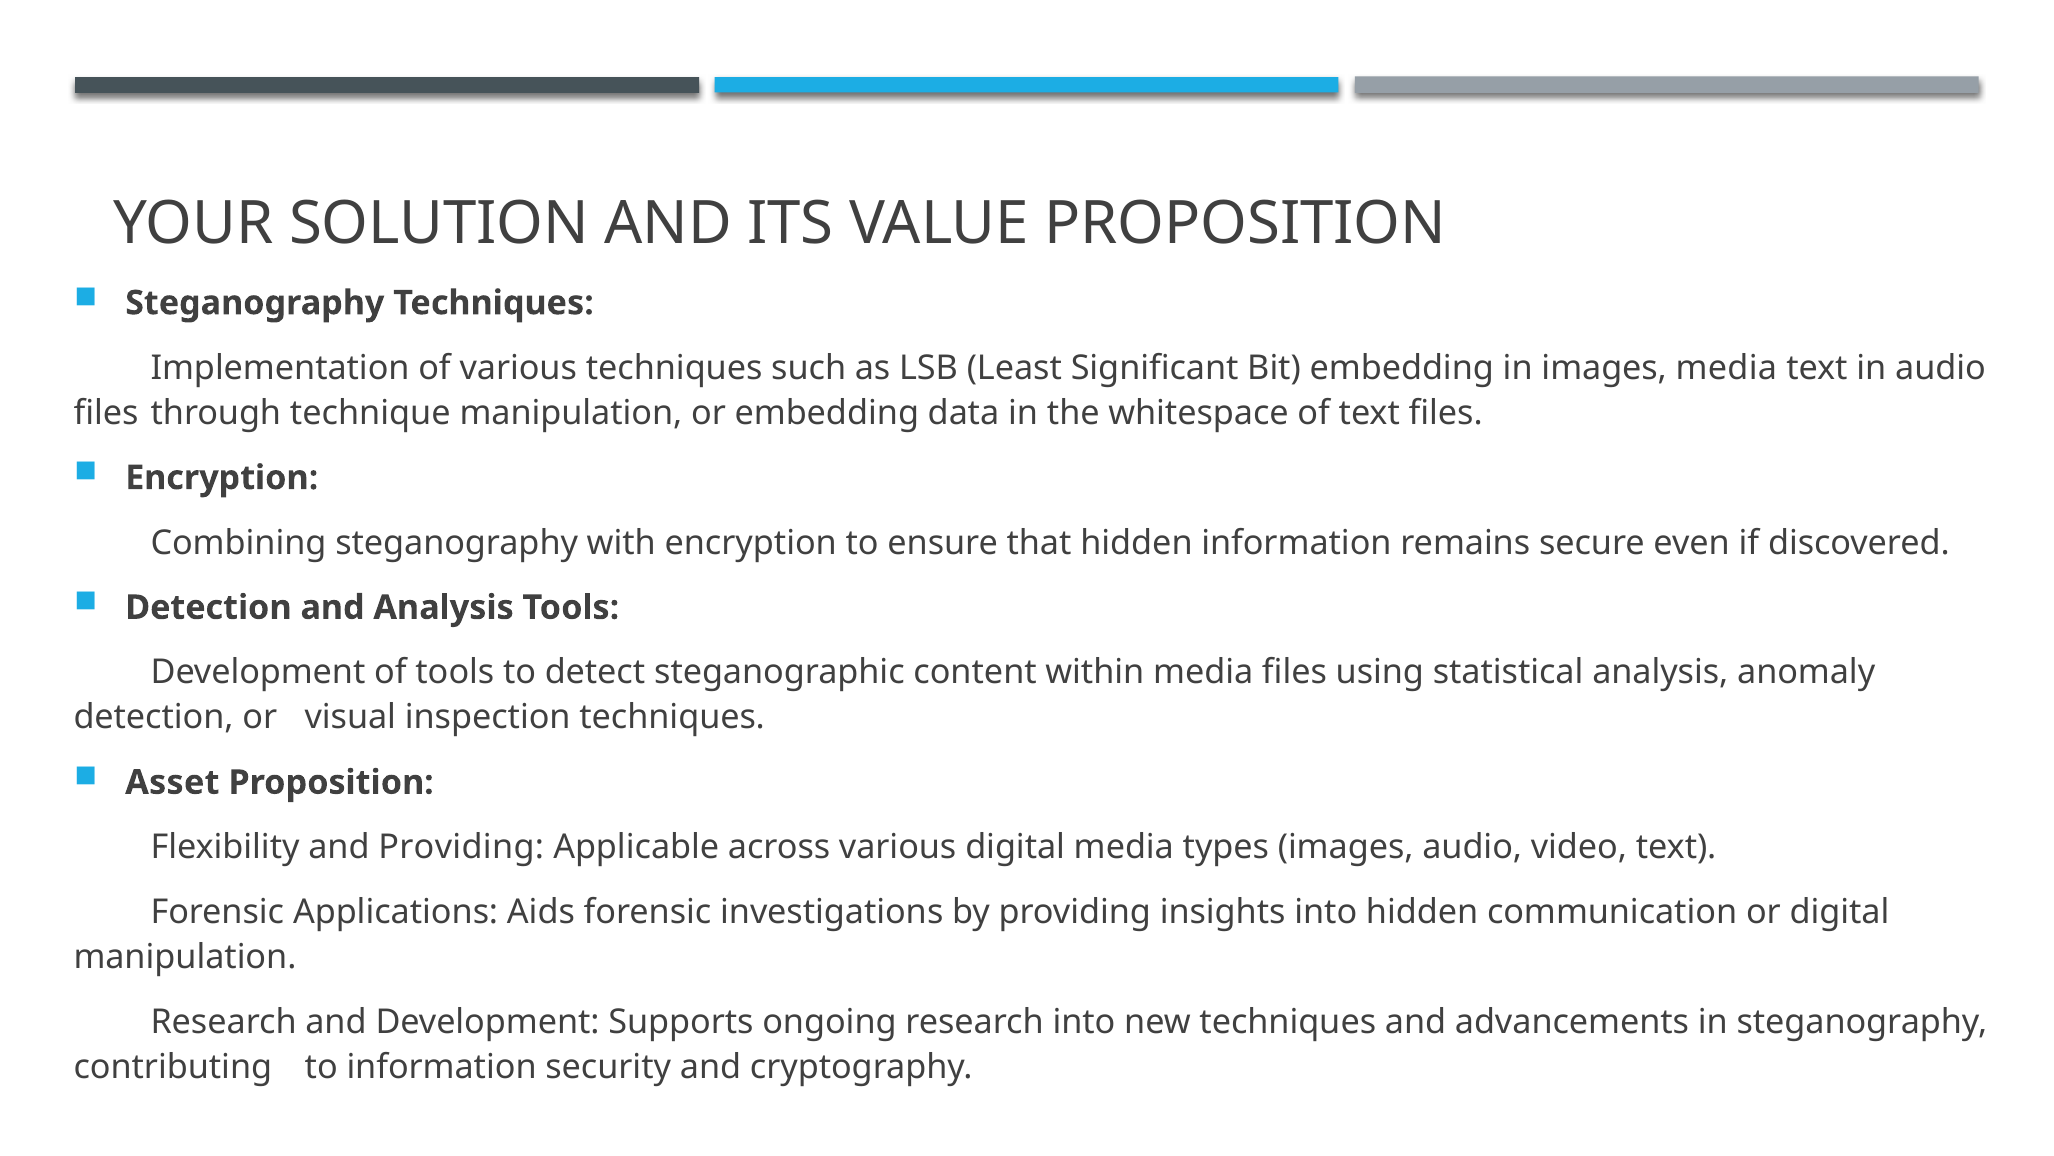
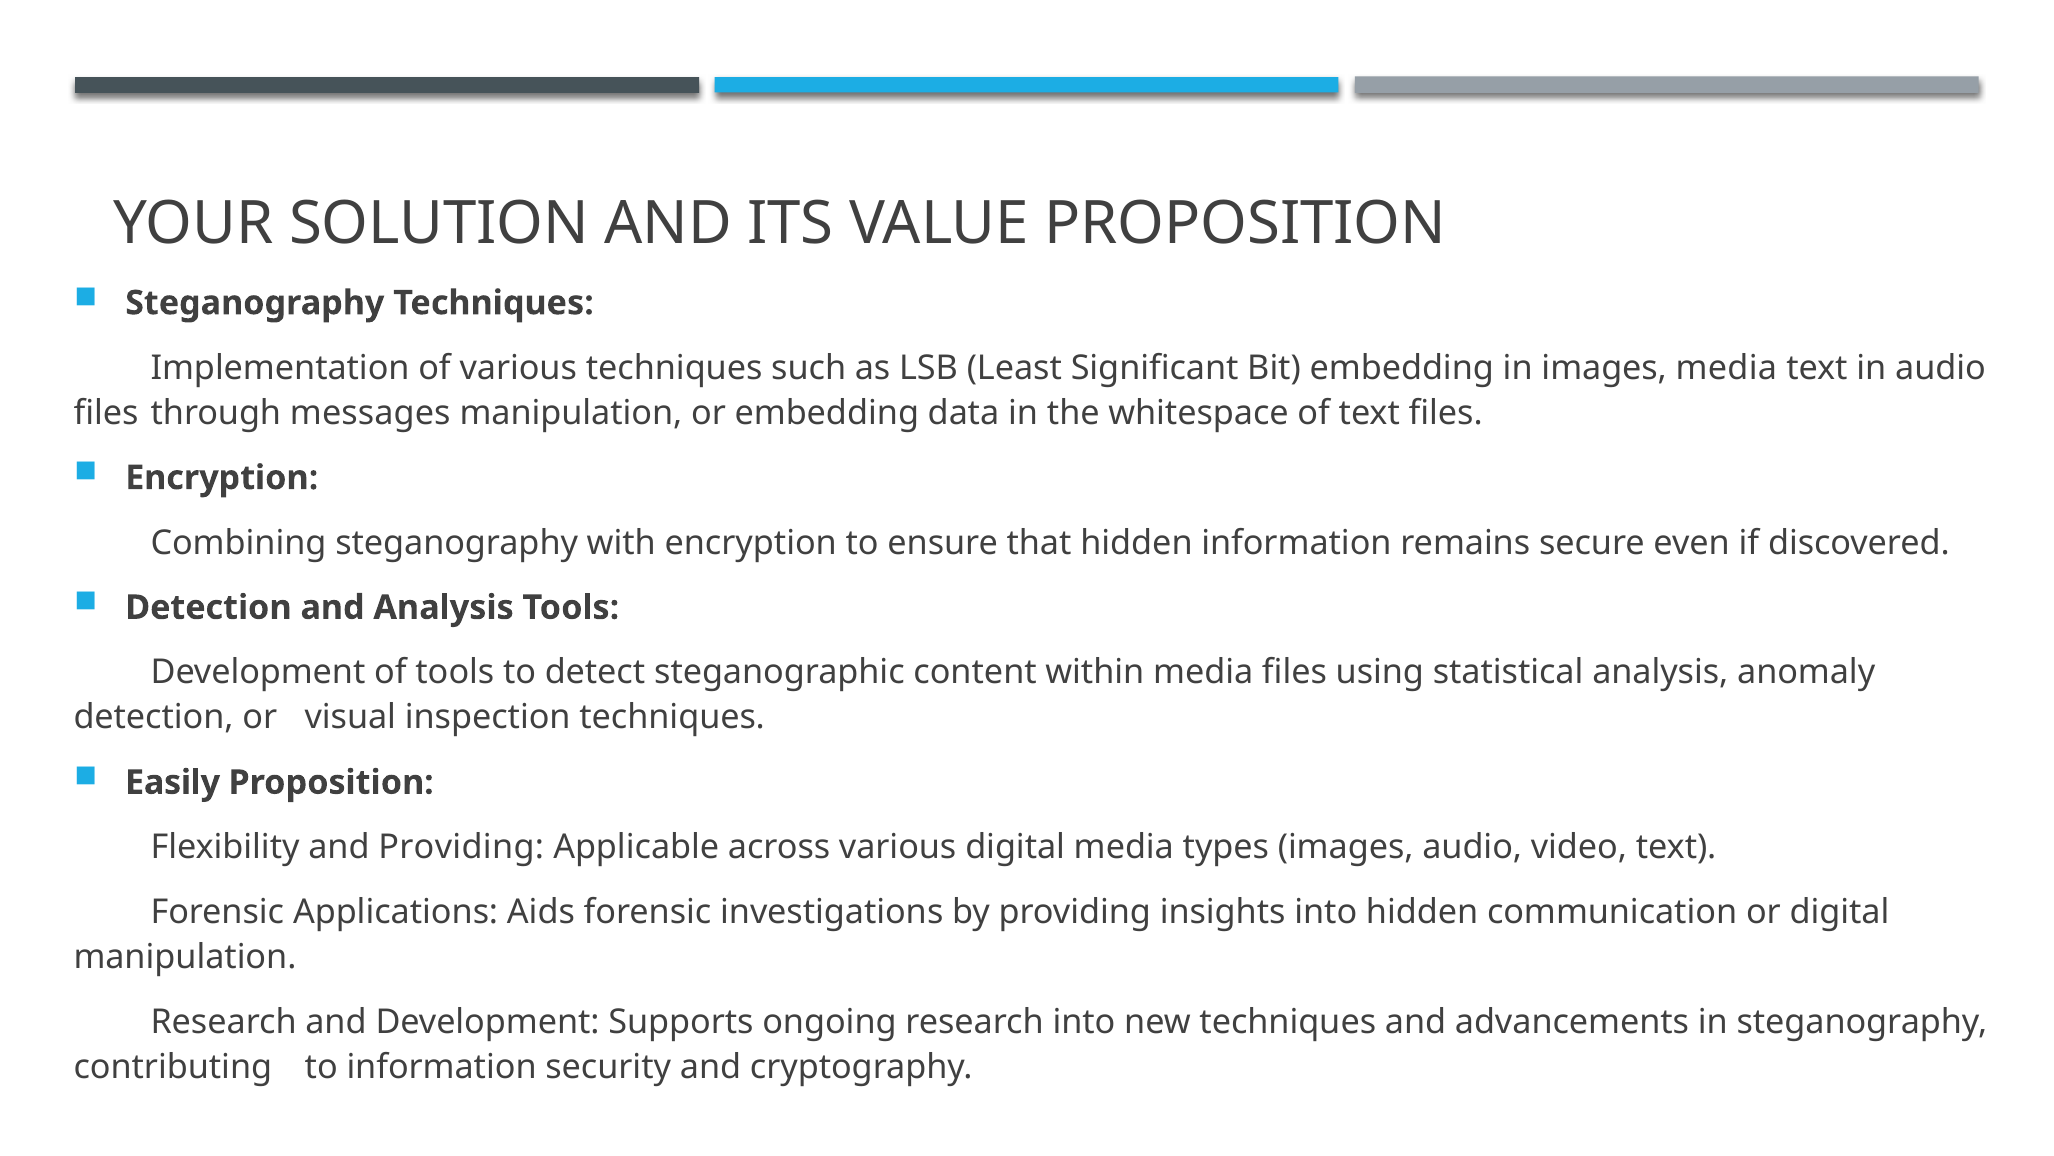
technique: technique -> messages (370, 413)
Asset: Asset -> Easily (173, 782)
